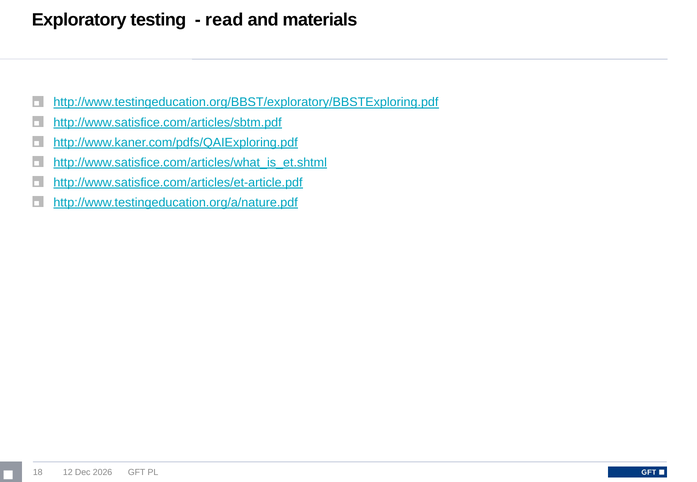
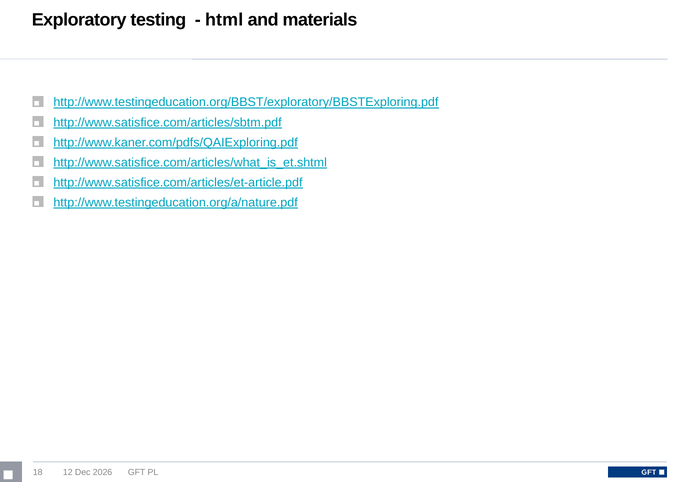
read: read -> html (224, 20)
